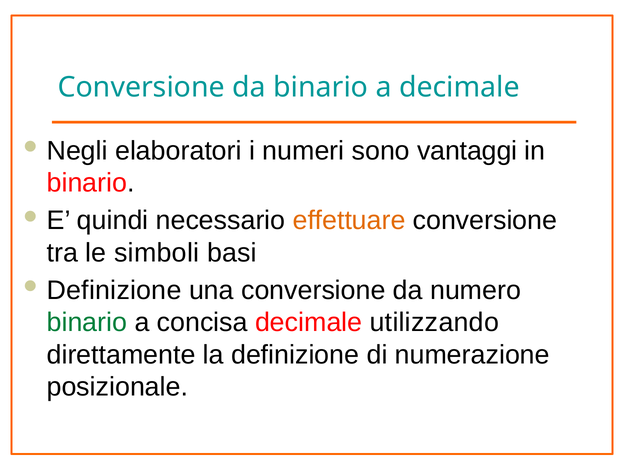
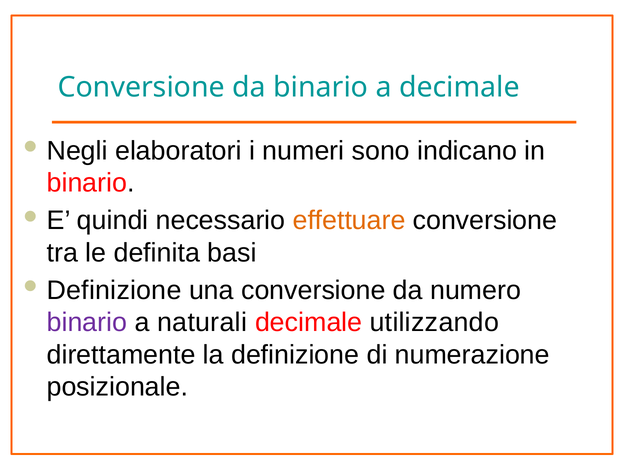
vantaggi: vantaggi -> indicano (467, 151)
simboli: simboli -> definita (157, 253)
binario colour: green -> purple (87, 323)
concisa: concisa -> naturali (202, 323)
